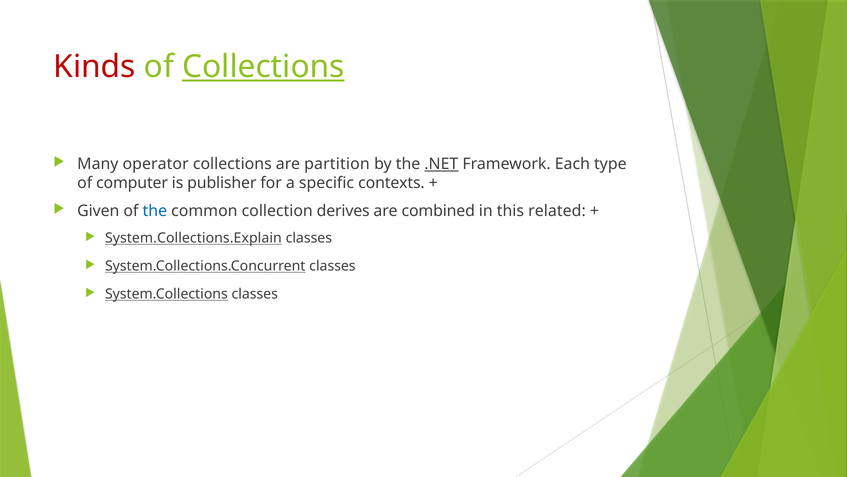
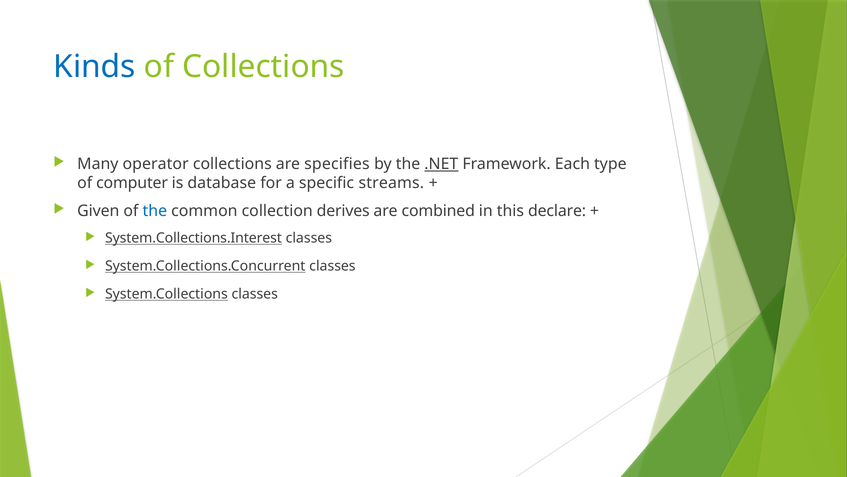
Kinds colour: red -> blue (94, 67)
Collections underline: present -> none (263, 67)
partition: partition -> specifies (337, 164)
publisher: publisher -> database (222, 183)
contexts: contexts -> streams (391, 183)
related: related -> declare (557, 211)
System.Collections.Explain: System.Collections.Explain -> System.Collections.Interest (193, 238)
